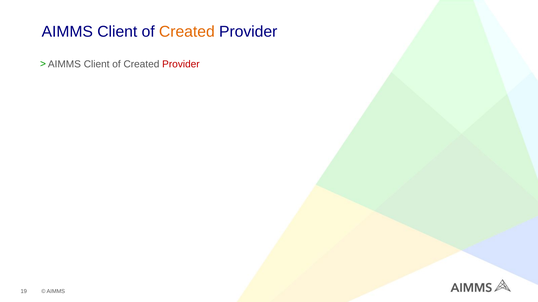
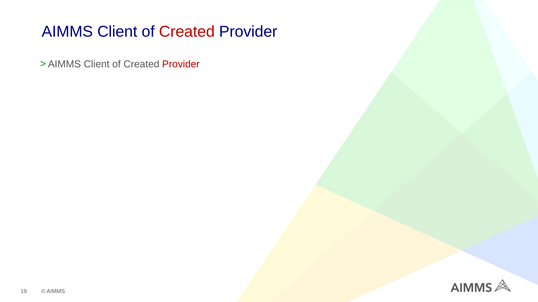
Created colour: orange -> red (187, 32)
